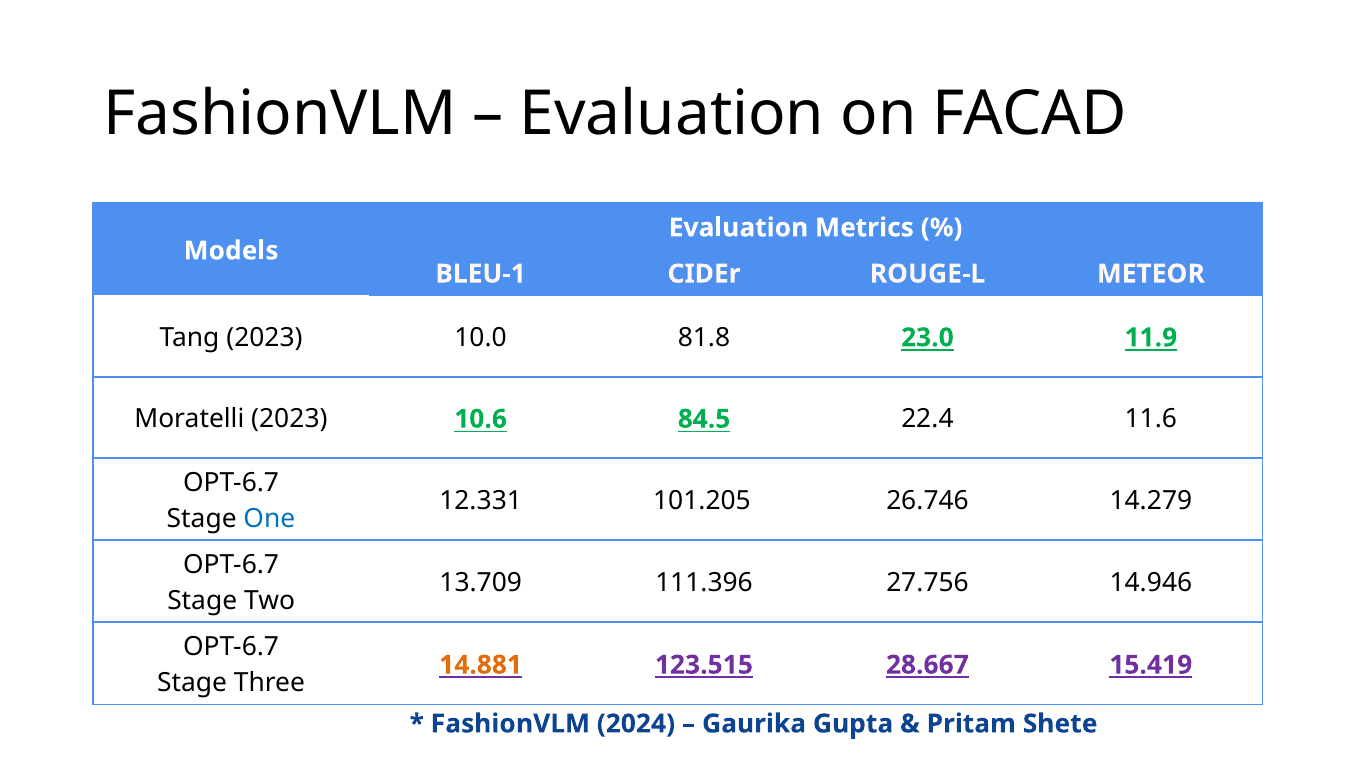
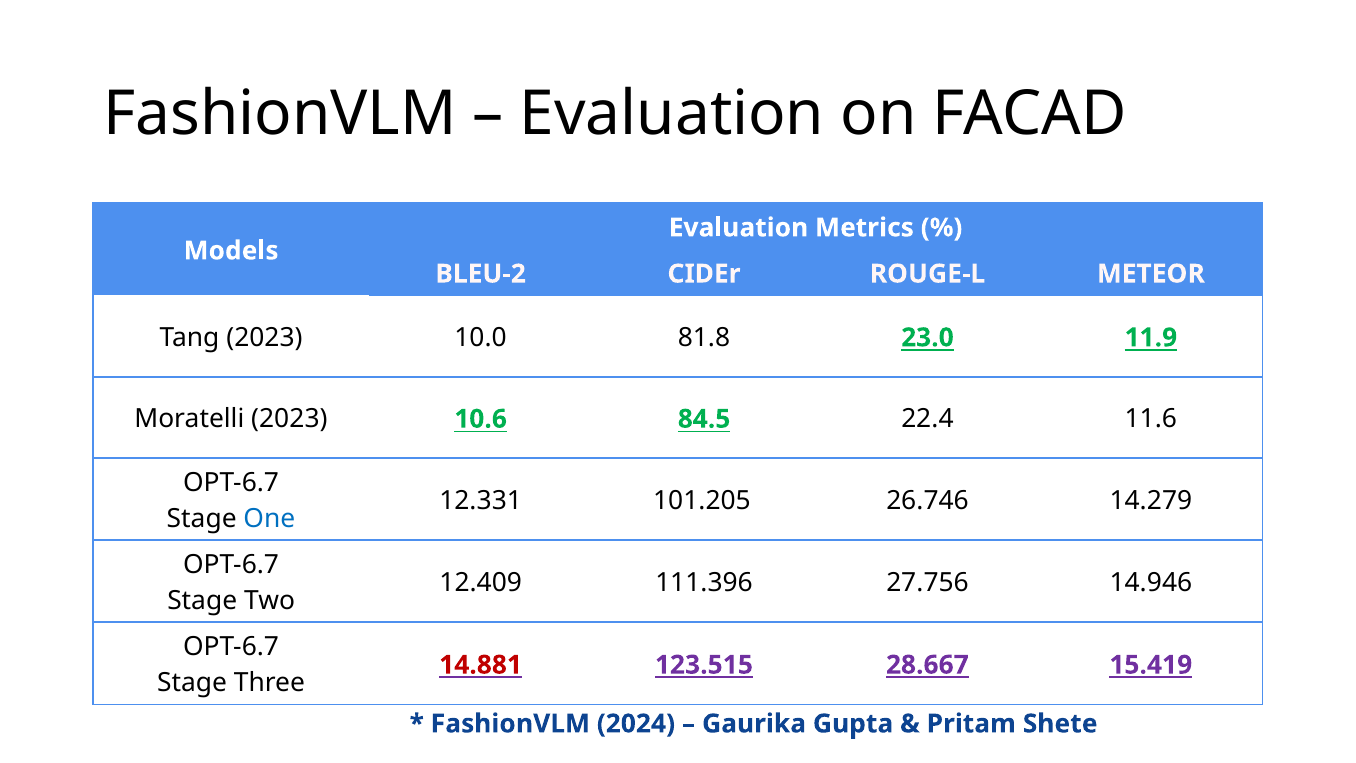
BLEU-1: BLEU-1 -> BLEU-2 (481, 274)
13.709: 13.709 -> 12.409 (481, 583)
14.881 colour: orange -> red (481, 665)
